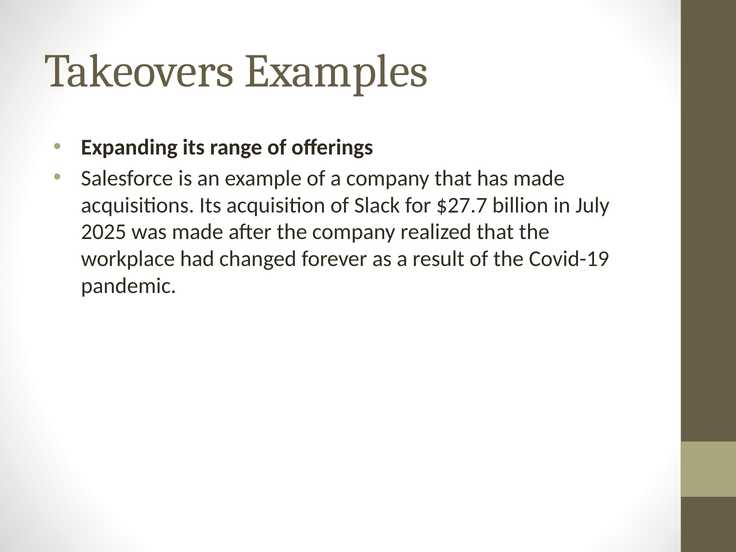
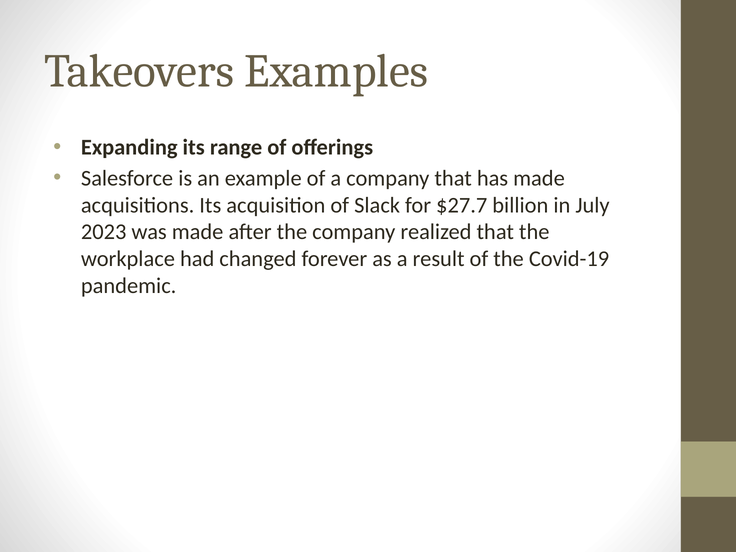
2025: 2025 -> 2023 (104, 232)
